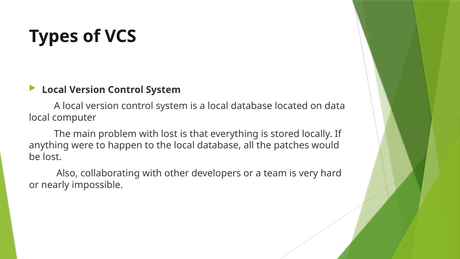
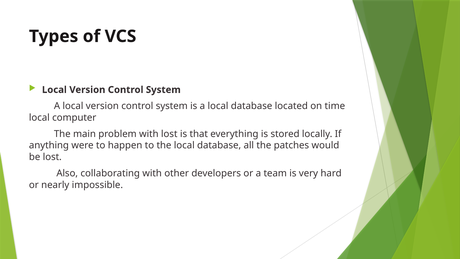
data: data -> time (335, 106)
